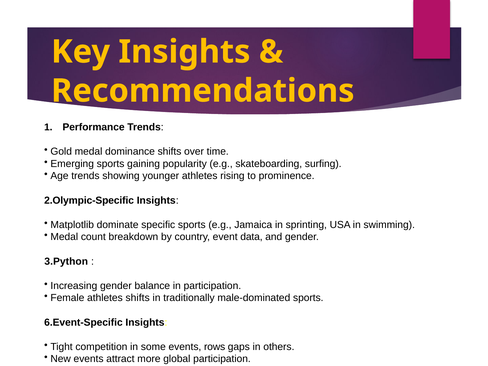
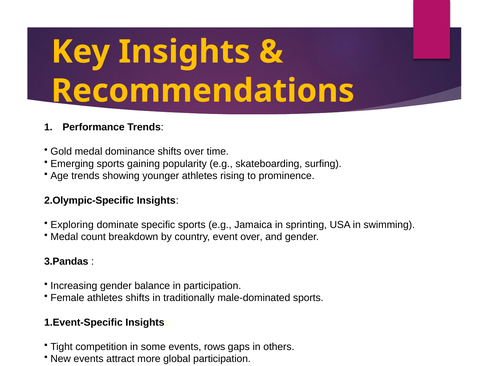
Matplotlib: Matplotlib -> Exploring (72, 225)
event data: data -> over (251, 237)
3.Python: 3.Python -> 3.Pandas (66, 261)
6.Event-Specific: 6.Event-Specific -> 1.Event-Specific (83, 322)
